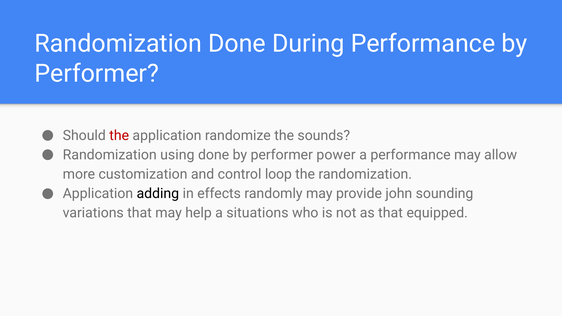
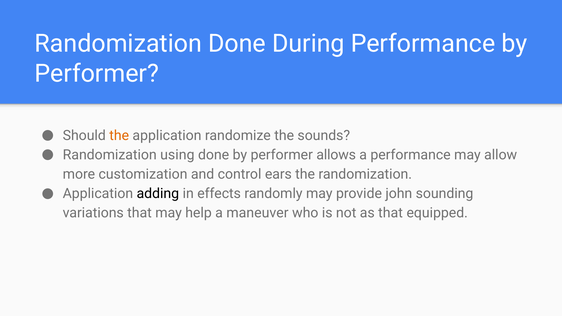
the colour: red -> orange (119, 136)
power: power -> allows (336, 155)
loop: loop -> ears (278, 174)
situations: situations -> maneuver (257, 213)
